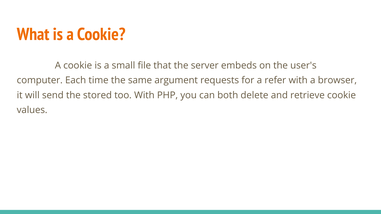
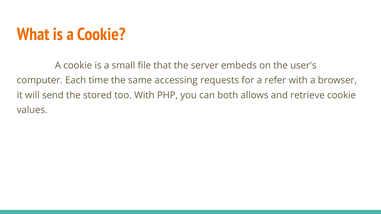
argument: argument -> accessing (176, 80)
delete: delete -> allows (255, 95)
